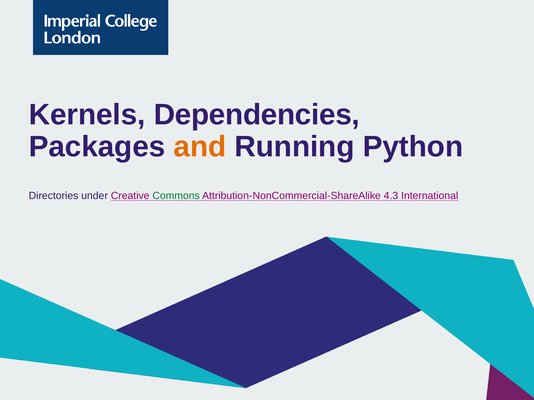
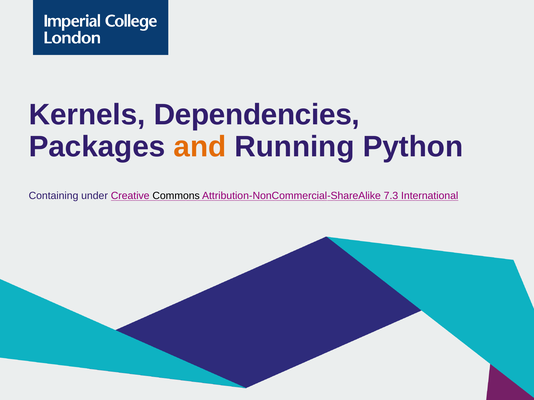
Directories: Directories -> Containing (54, 196)
Commons colour: green -> black (176, 196)
4.3: 4.3 -> 7.3 (391, 196)
